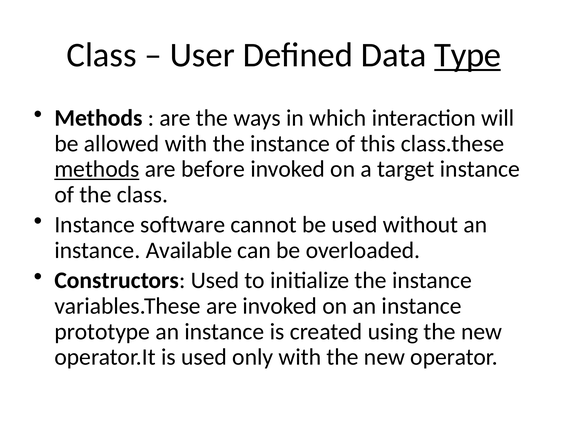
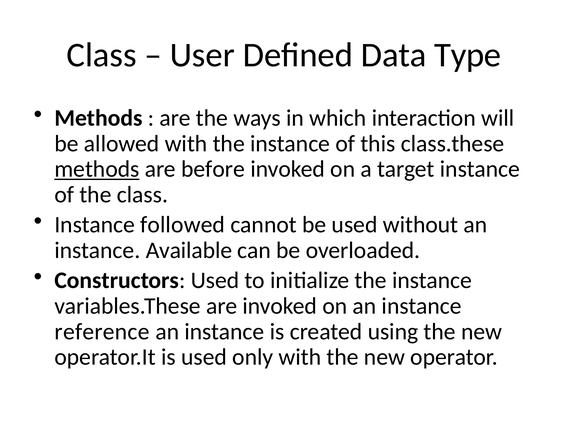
Type underline: present -> none (468, 55)
software: software -> followed (183, 225)
prototype: prototype -> reference (102, 332)
